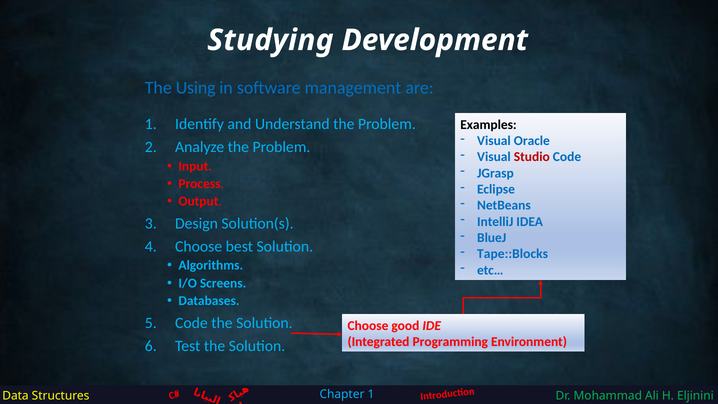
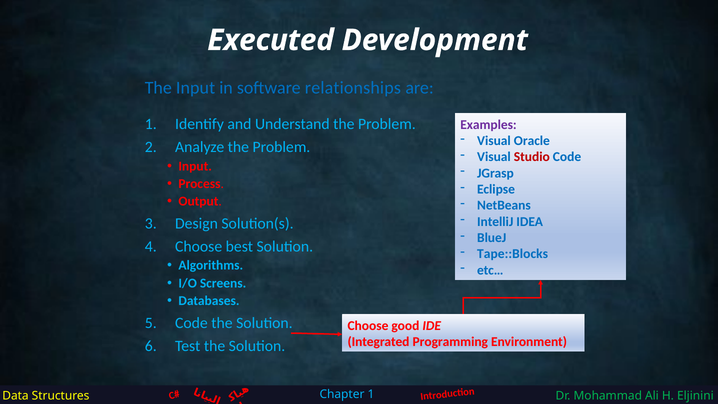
Studying: Studying -> Executed (271, 40)
The Using: Using -> Input (196, 88)
management: management -> relationships (353, 88)
Examples colour: black -> purple (488, 125)
